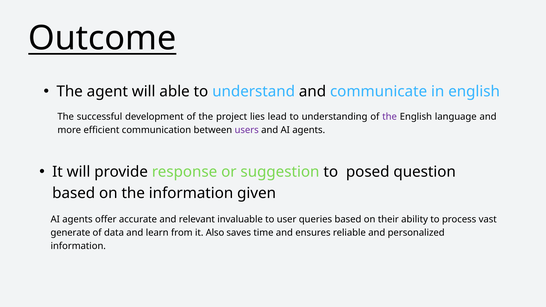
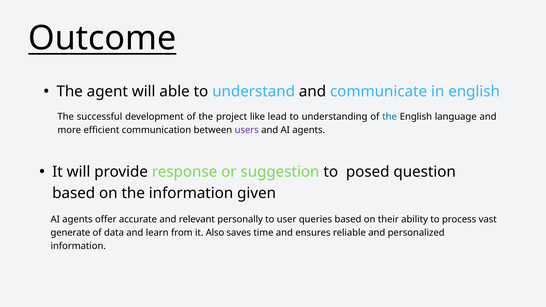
lies: lies -> like (257, 117)
the colour: purple -> blue (390, 117)
invaluable: invaluable -> personally (240, 219)
